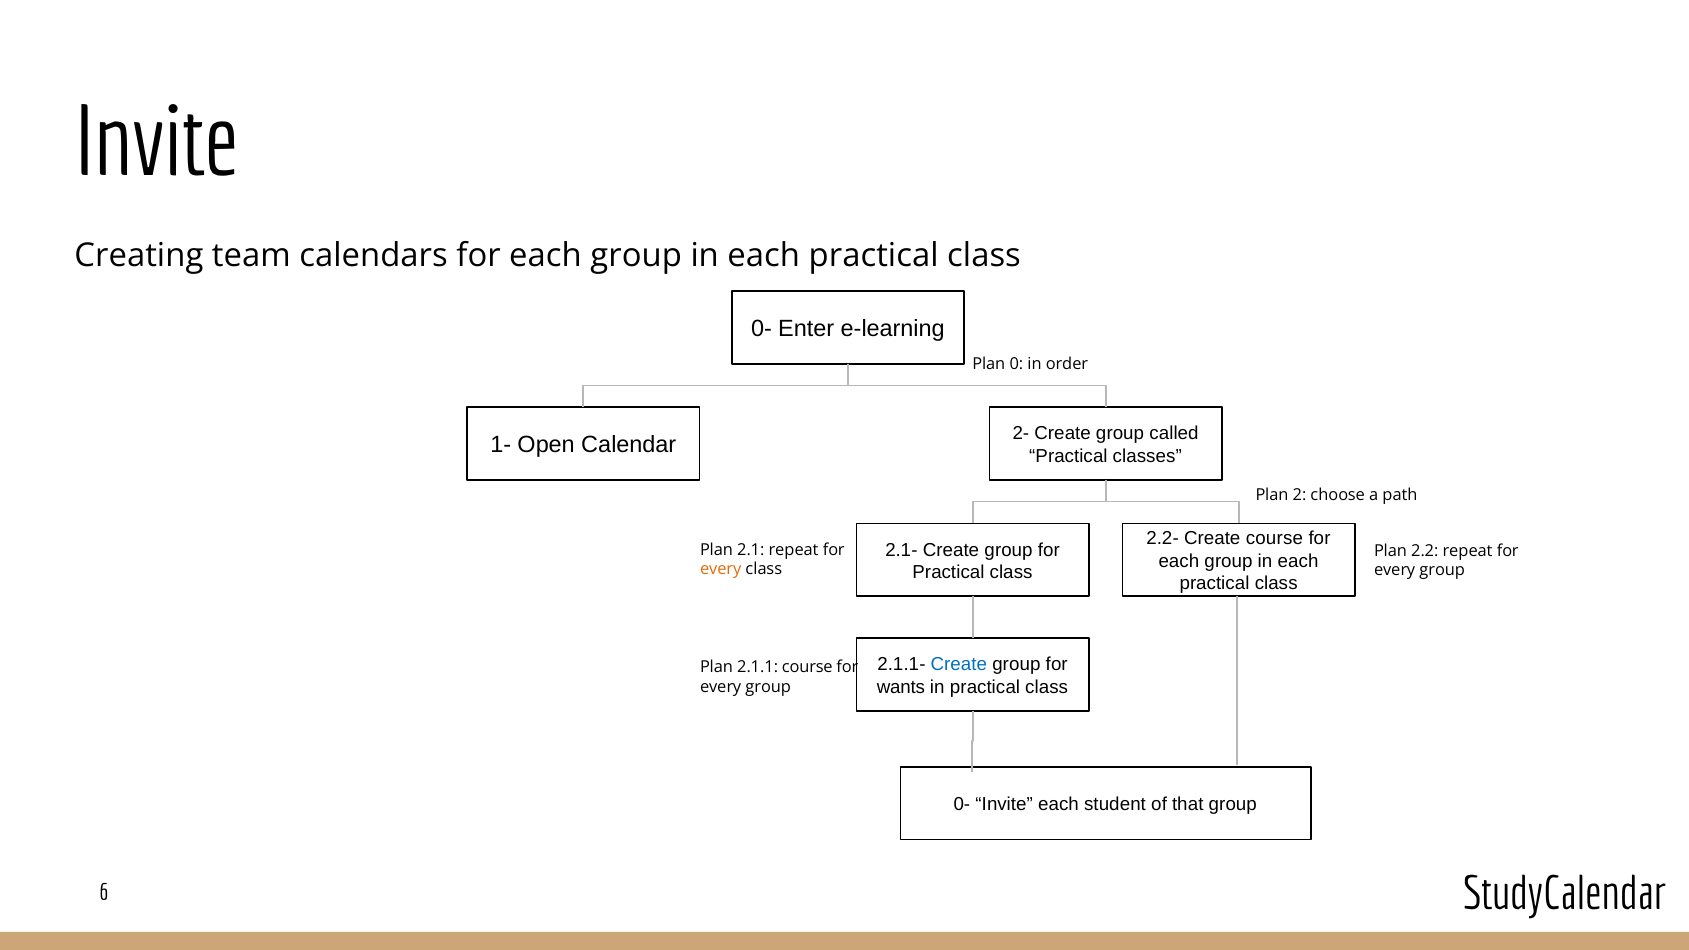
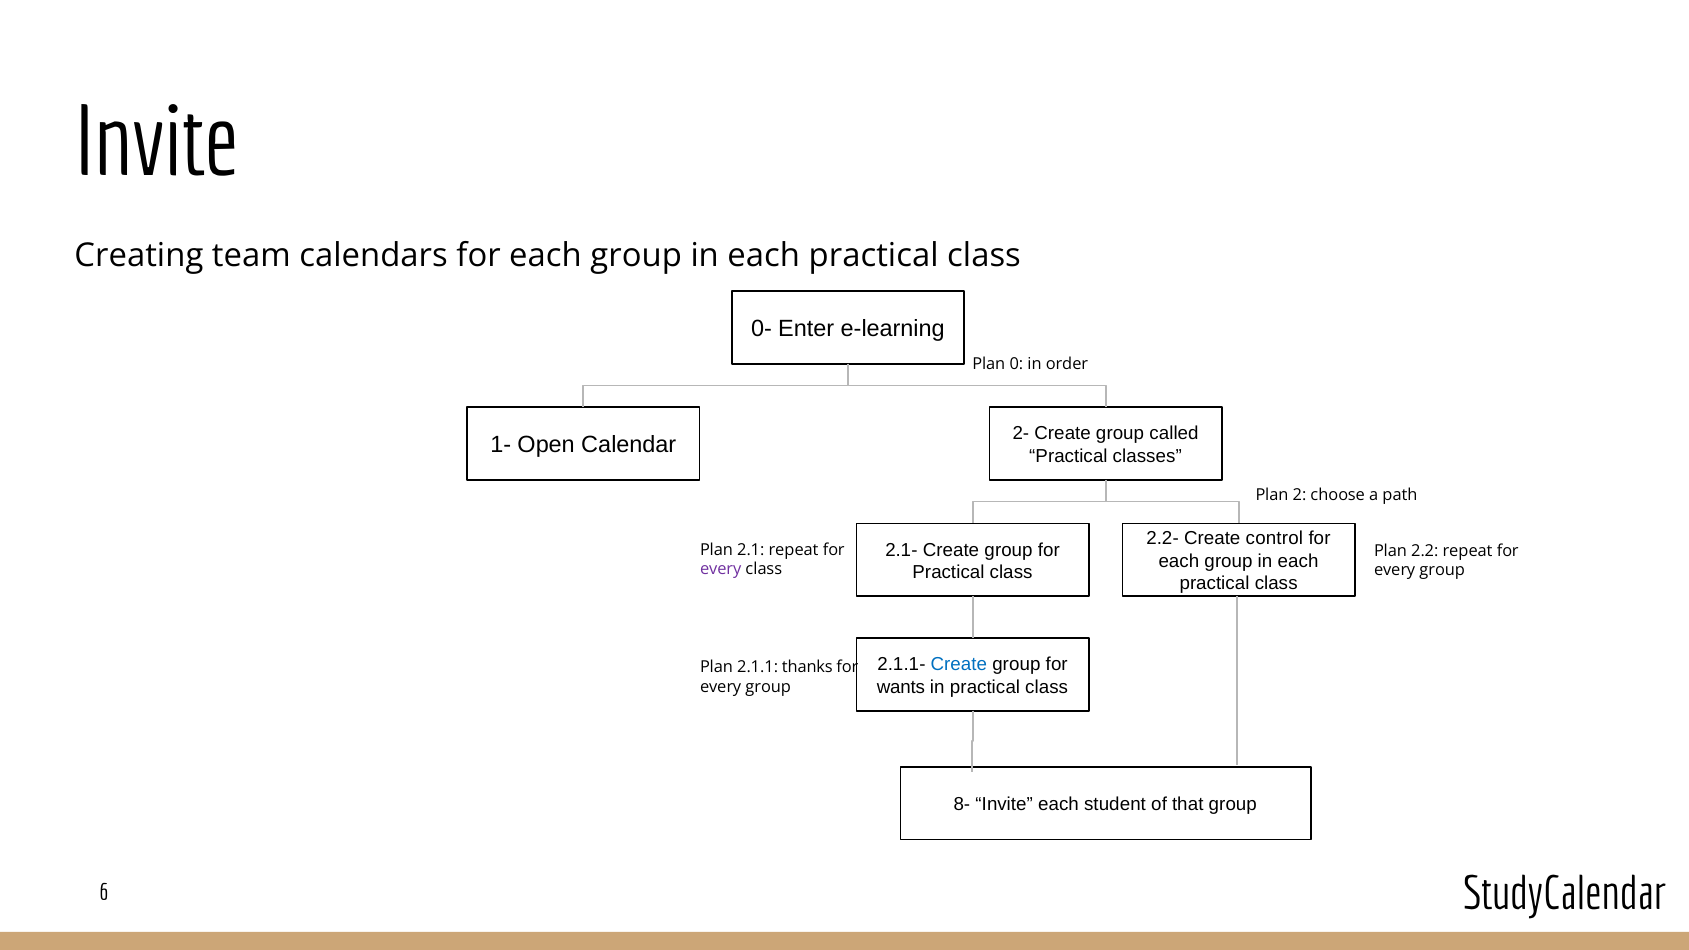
Create course: course -> control (1274, 539)
every colour: orange -> purple (721, 570)
2.1.1 course: course -> thanks (807, 668)
0-: 0- -> 8- (962, 805)
